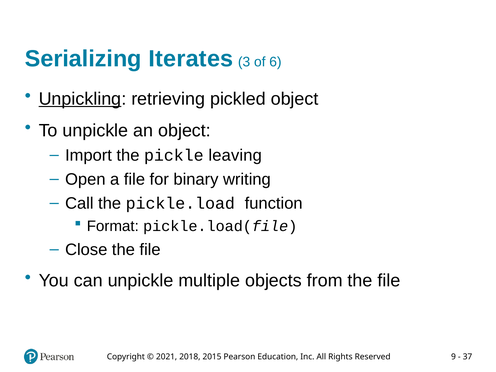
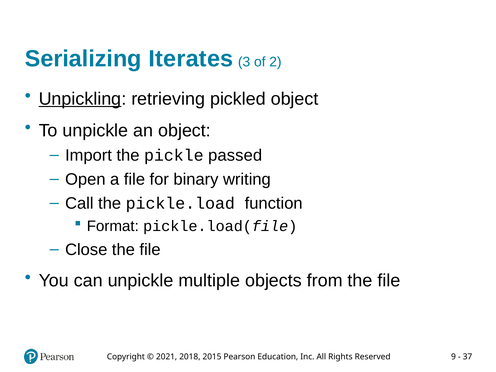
6: 6 -> 2 (275, 62)
leaving: leaving -> passed (235, 155)
